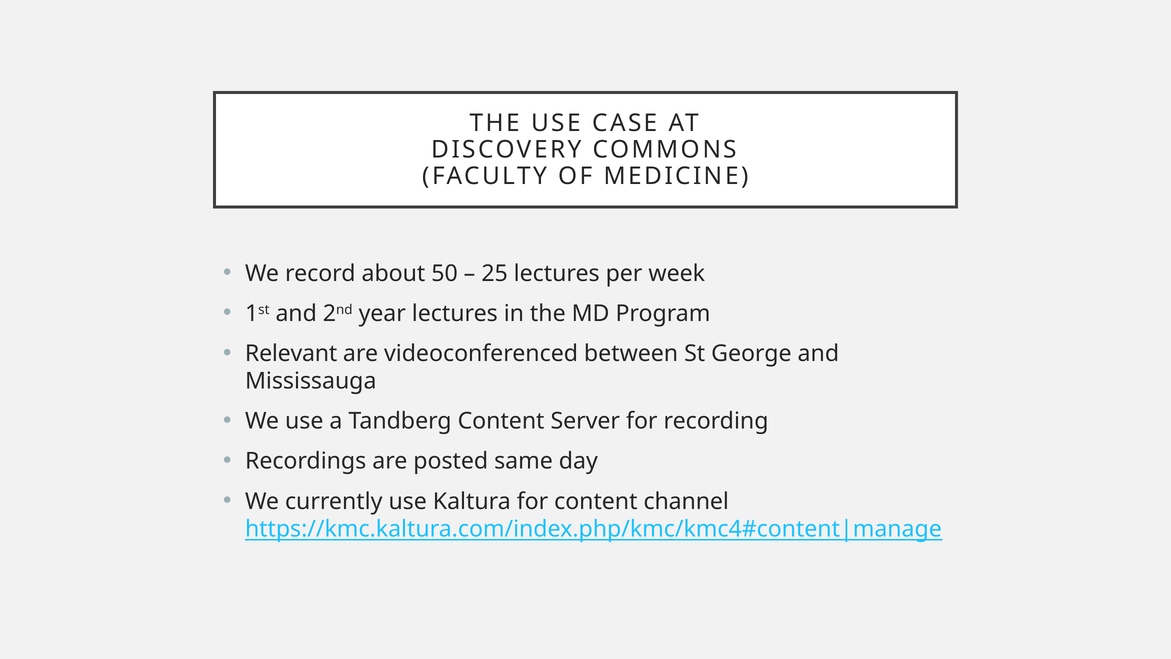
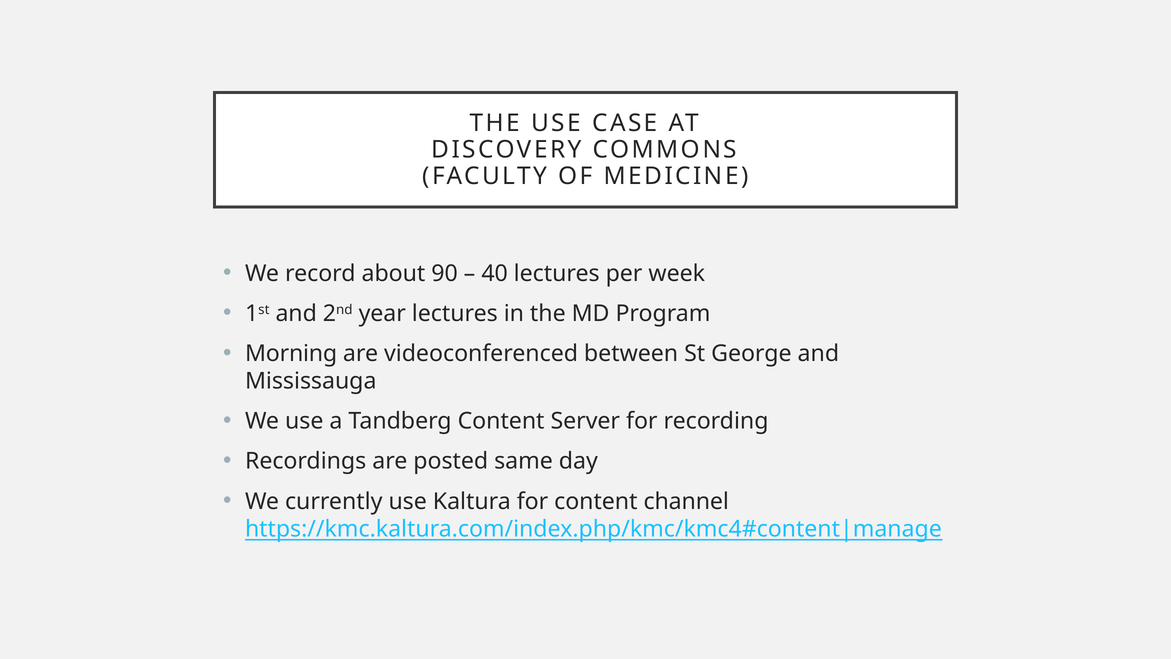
50: 50 -> 90 (445, 273)
25: 25 -> 40 (495, 273)
Relevant: Relevant -> Morning (291, 353)
